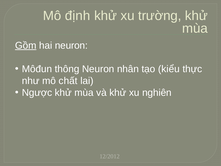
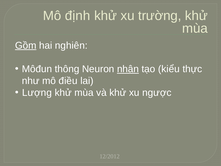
hai neuron: neuron -> nghiên (71, 45)
nhân underline: none -> present (128, 69)
chất: chất -> điều (68, 81)
Ngược: Ngược -> Lượng (37, 93)
nghiên: nghiên -> ngược (157, 93)
